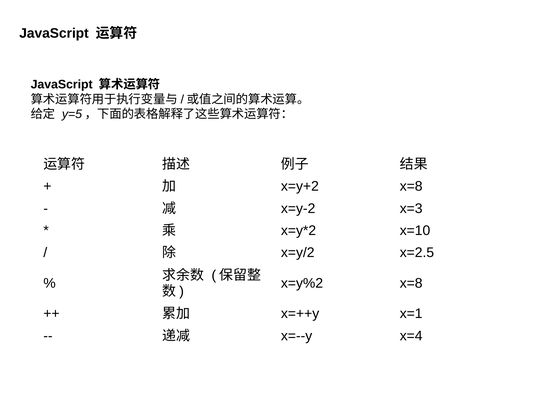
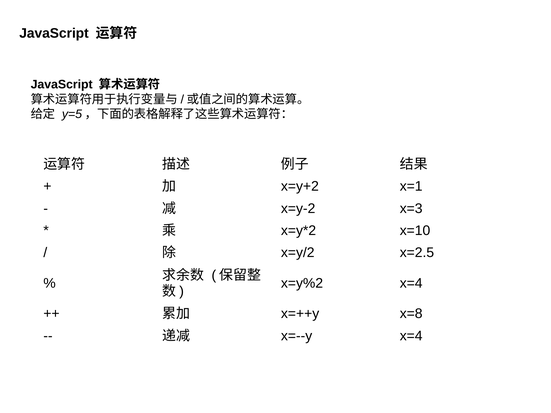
x=y+2 x=8: x=8 -> x=1 (411, 186)
x=y%2 x=8: x=8 -> x=4 (411, 283)
x=1: x=1 -> x=8 (411, 314)
